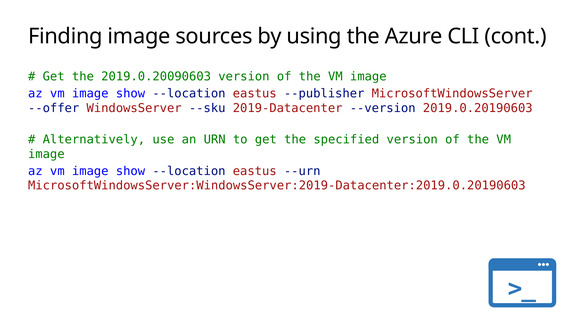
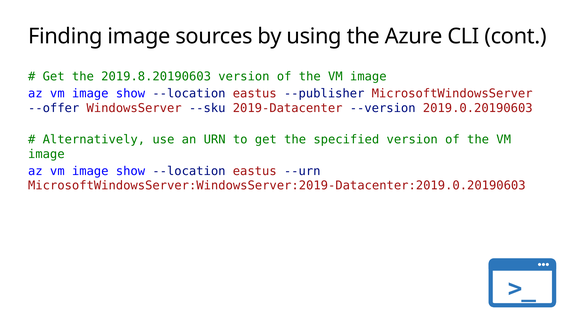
2019.0.20090603: 2019.0.20090603 -> 2019.8.20190603 (156, 77)
